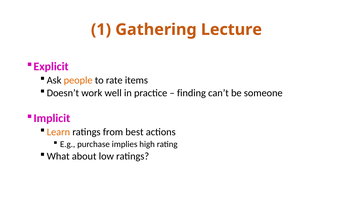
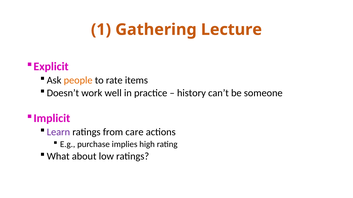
finding: finding -> history (191, 93)
Learn colour: orange -> purple (58, 132)
best: best -> care (134, 132)
